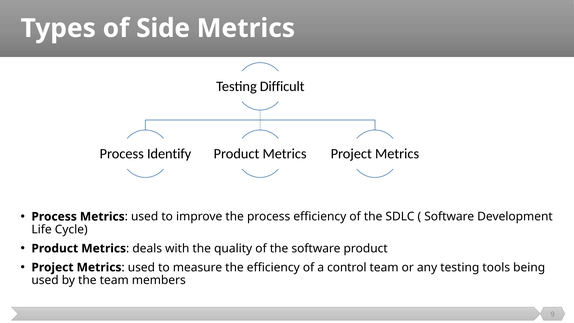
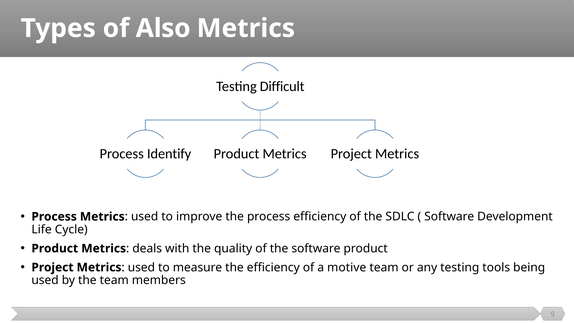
Side: Side -> Also (163, 28)
control: control -> motive (347, 267)
